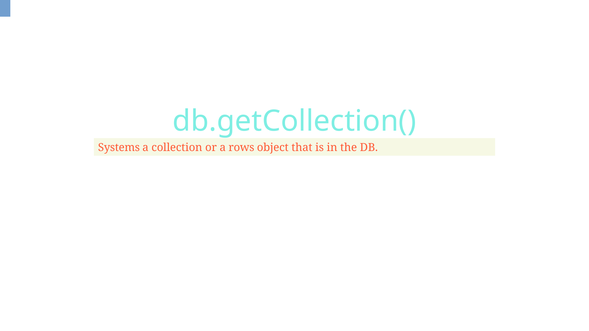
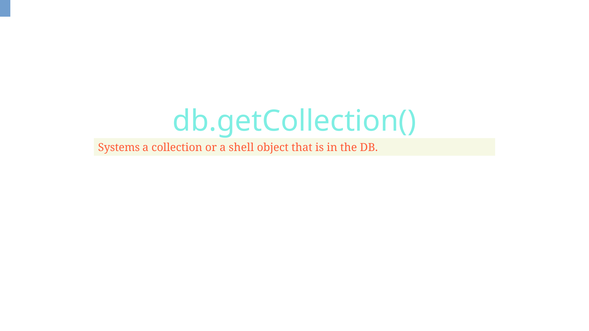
rows: rows -> shell (241, 148)
